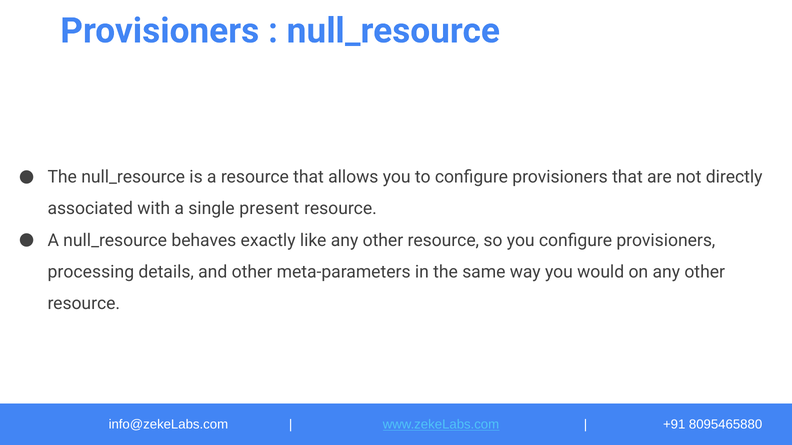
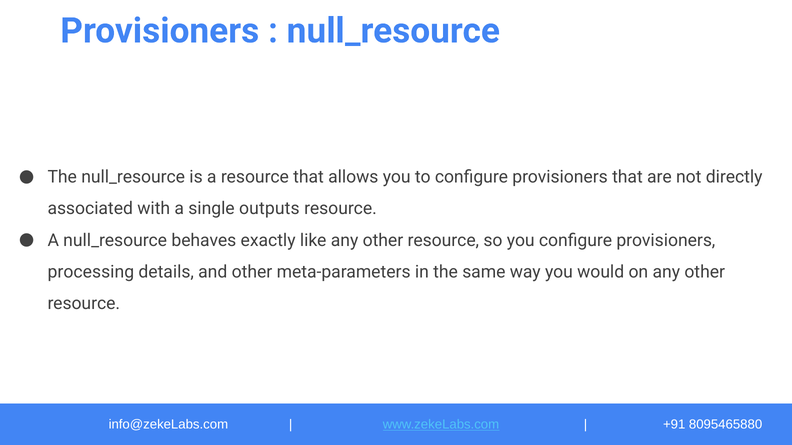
present: present -> outputs (269, 209)
